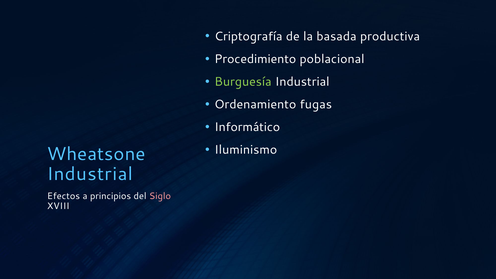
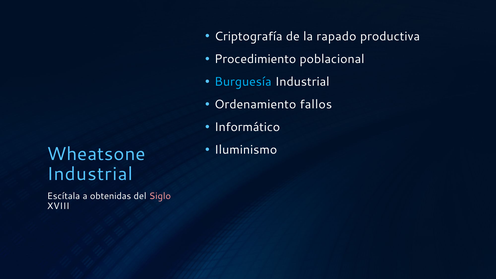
basada: basada -> rapado (336, 36)
Burguesía colour: light green -> light blue (243, 82)
fugas: fugas -> fallos (316, 104)
Efectos: Efectos -> Escítala (64, 196)
principios: principios -> obtenidas (111, 196)
